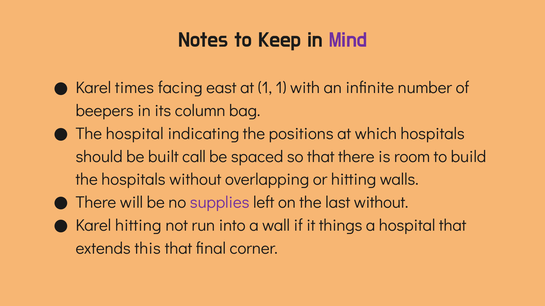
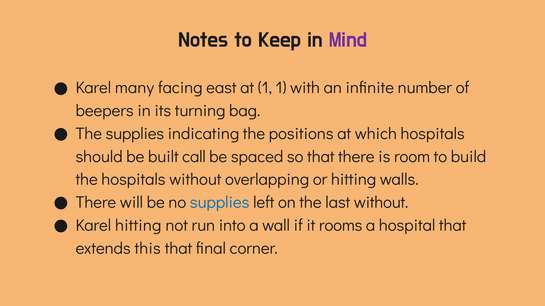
times: times -> many (135, 88)
column: column -> turning (200, 111)
The hospital: hospital -> supplies (135, 134)
supplies colour: purple -> blue (220, 203)
things: things -> rooms (341, 226)
